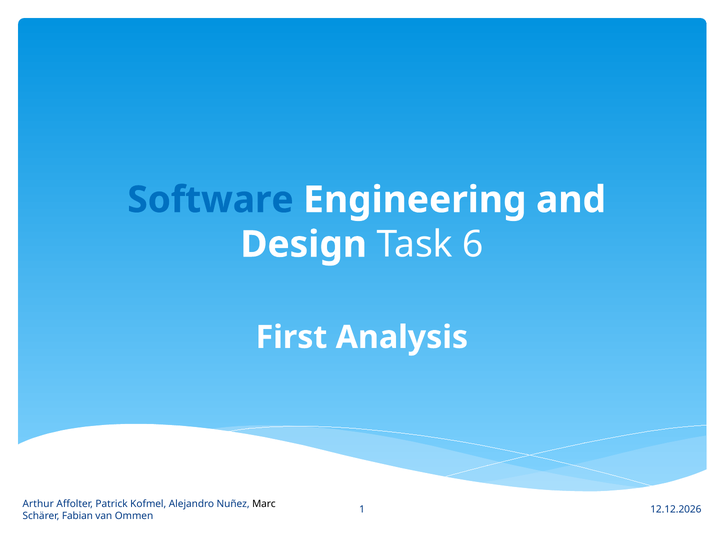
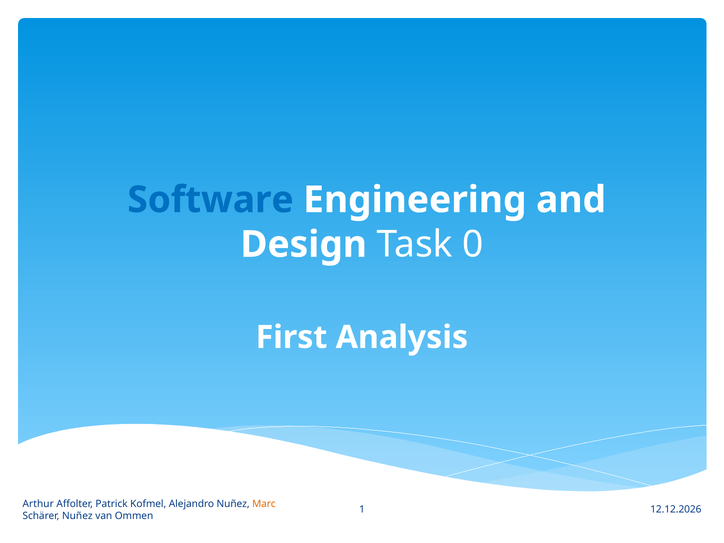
6: 6 -> 0 (473, 244)
Marc colour: black -> orange (264, 504)
Schärer Fabian: Fabian -> Nuñez (77, 516)
